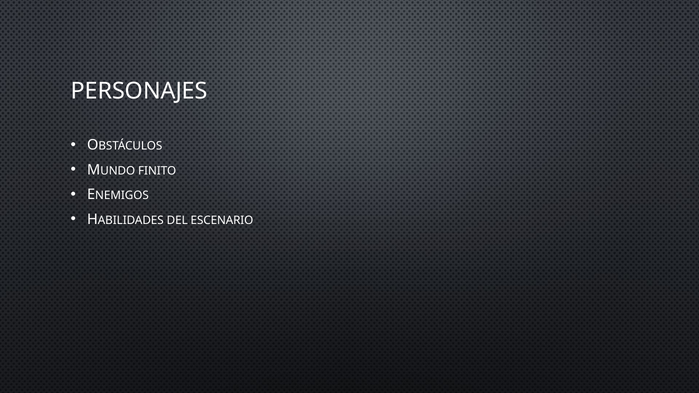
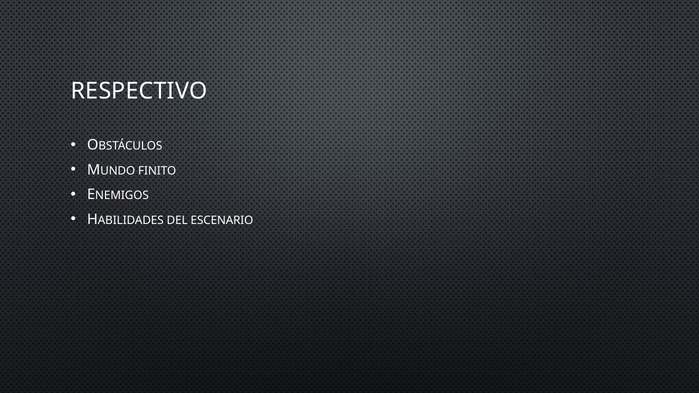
PERSONAJES: PERSONAJES -> RESPECTIVO (139, 91)
